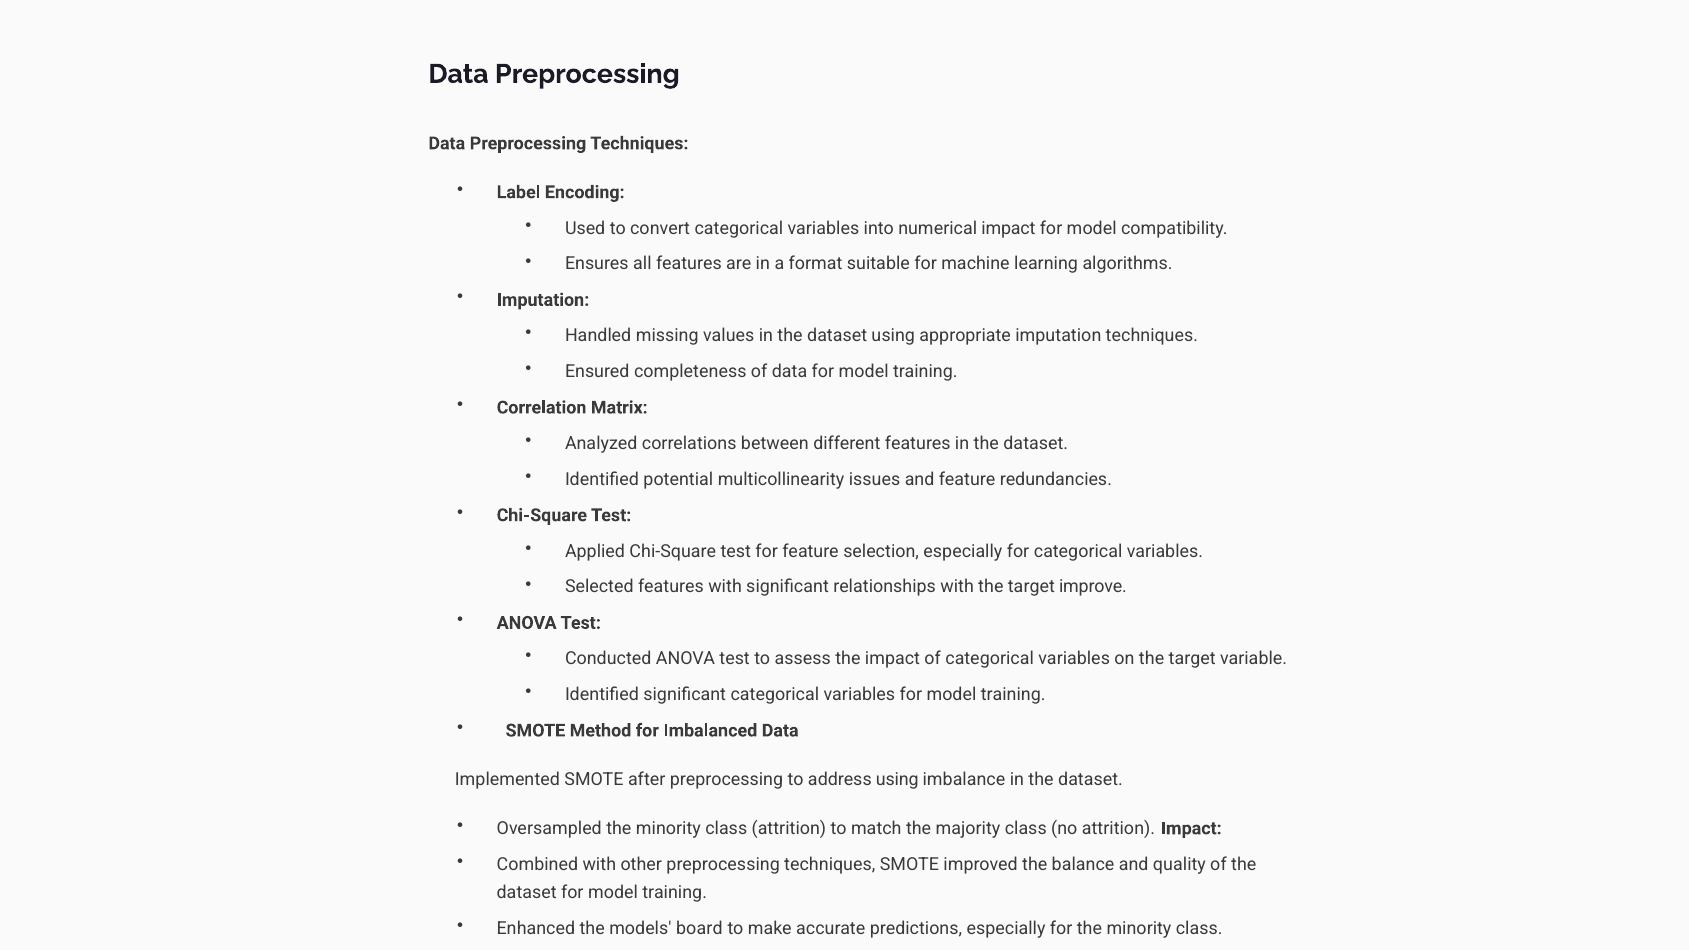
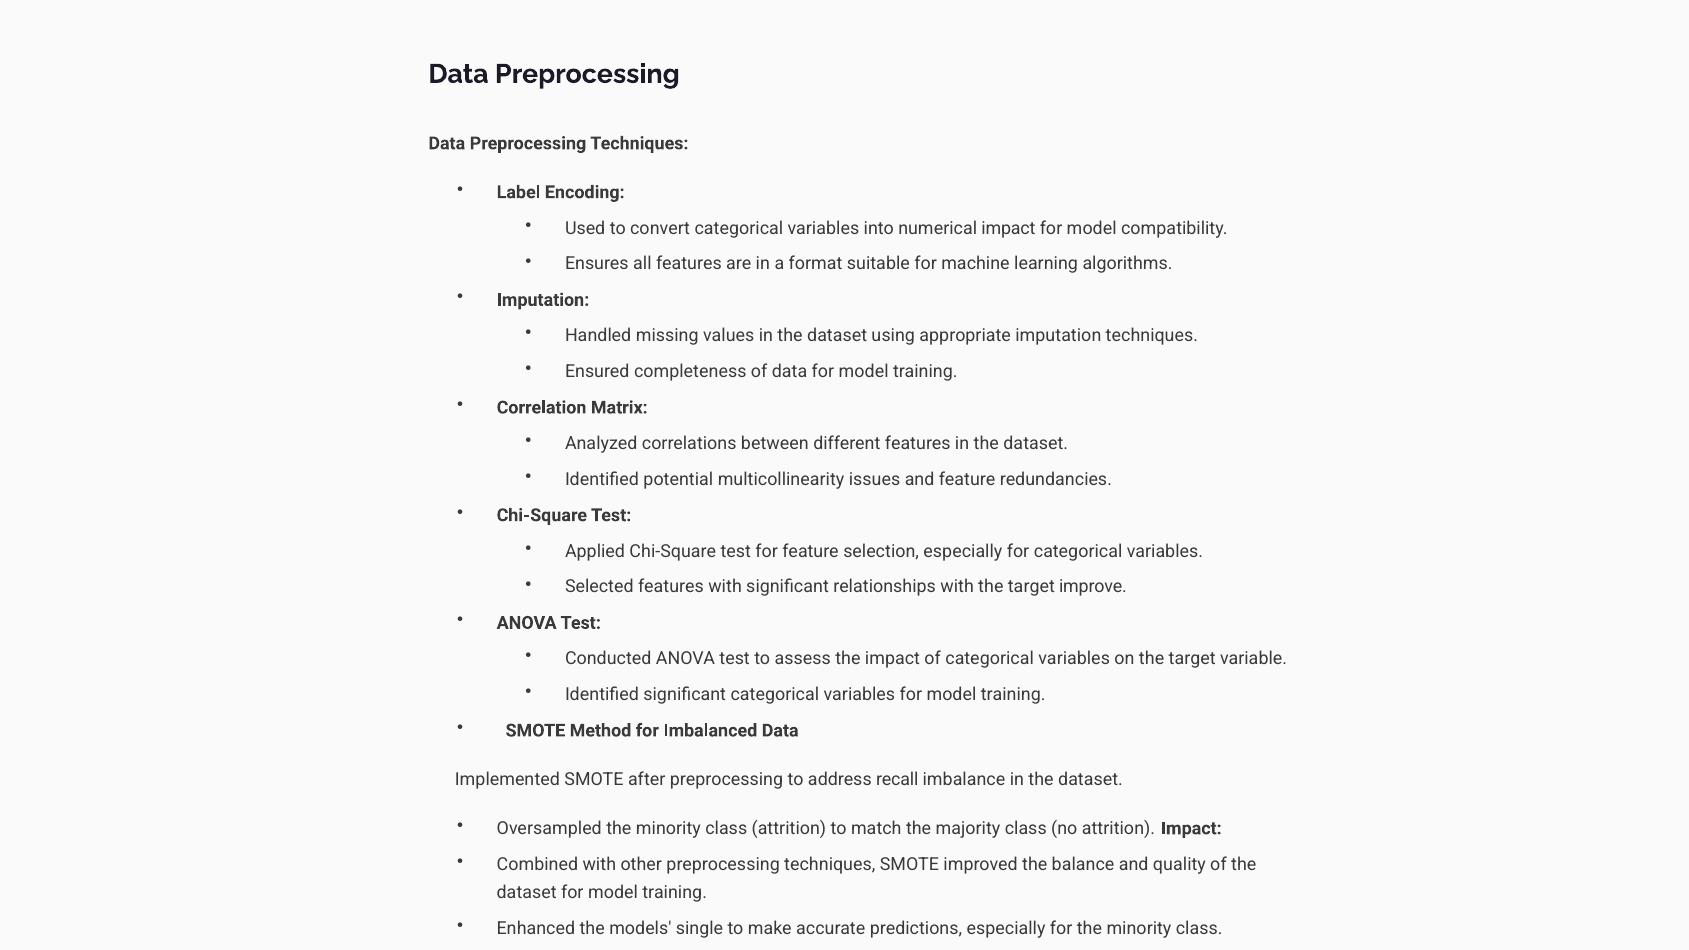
address using: using -> recall (897, 780)
board: board -> single (699, 929)
